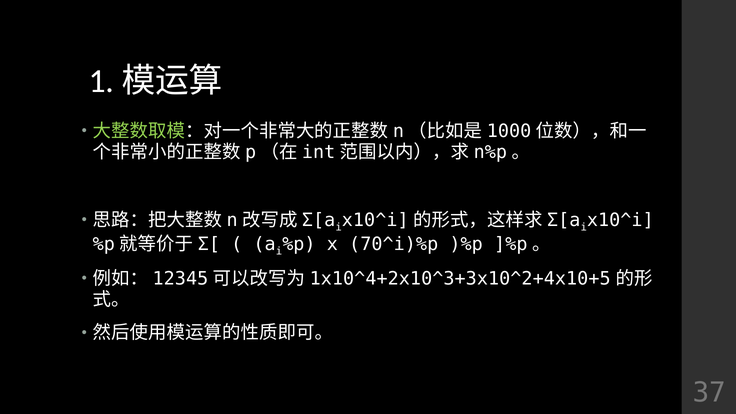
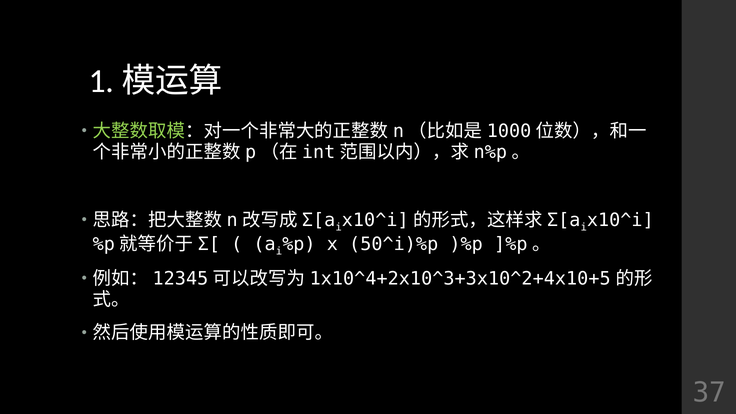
70^i)%p: 70^i)%p -> 50^i)%p (394, 244)
